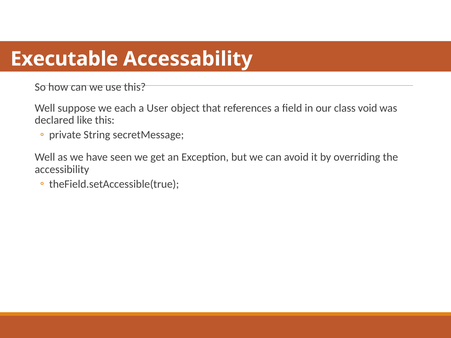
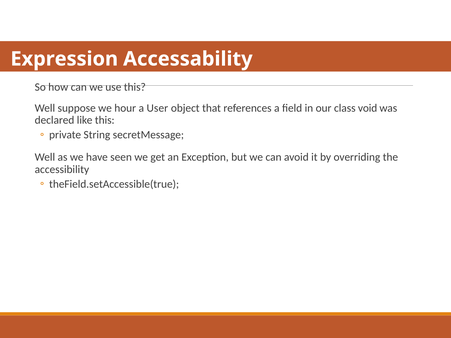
Executable: Executable -> Expression (64, 59)
each: each -> hour (125, 108)
